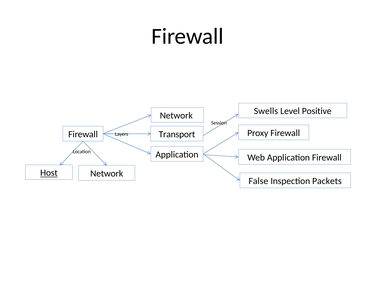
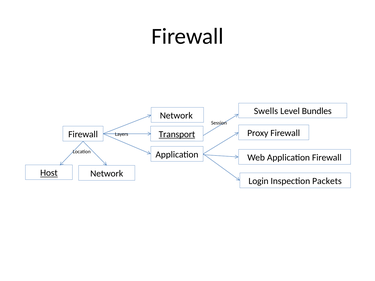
Positive: Positive -> Bundles (317, 111)
Transport underline: none -> present (177, 134)
False: False -> Login (258, 181)
